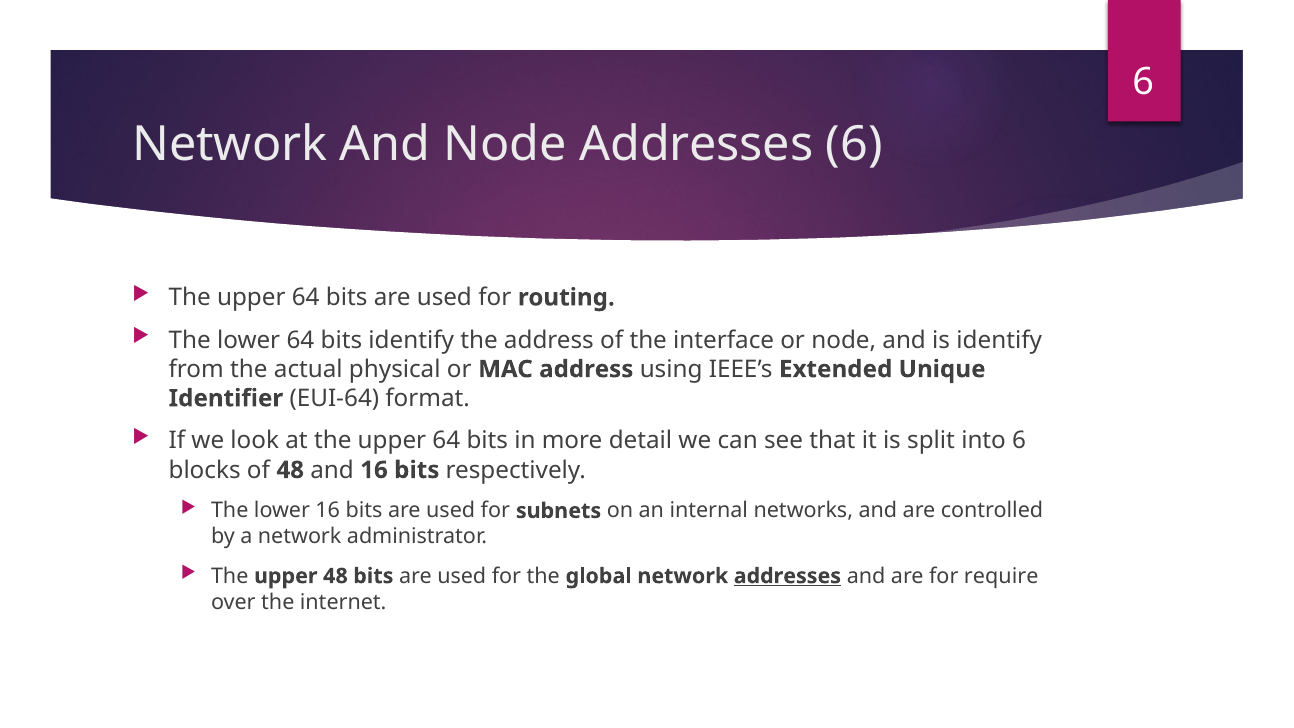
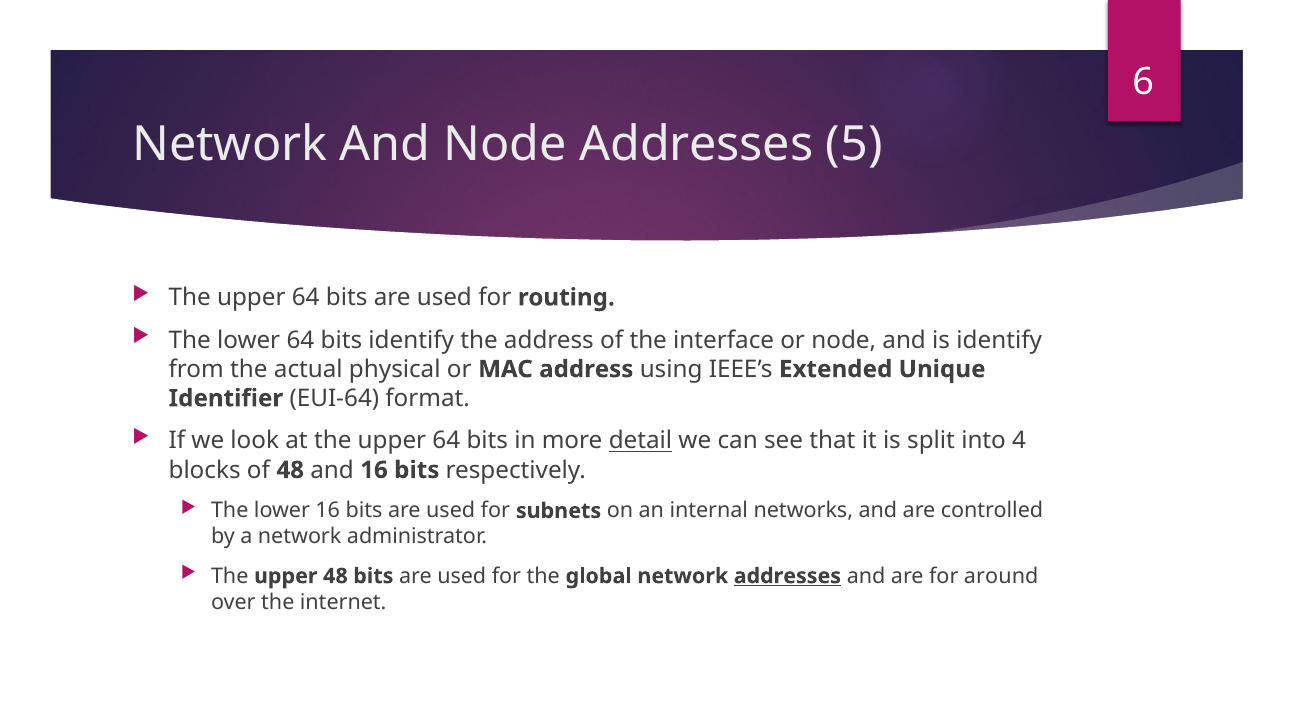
Addresses 6: 6 -> 5 (854, 144)
detail underline: none -> present (641, 441)
into 6: 6 -> 4 (1019, 441)
require: require -> around (1001, 576)
